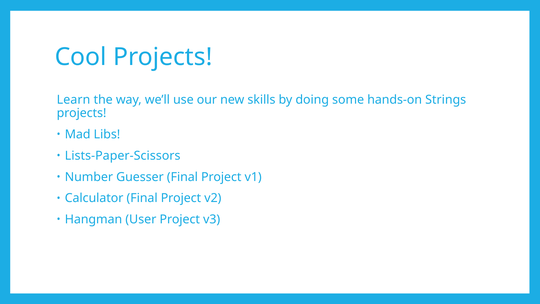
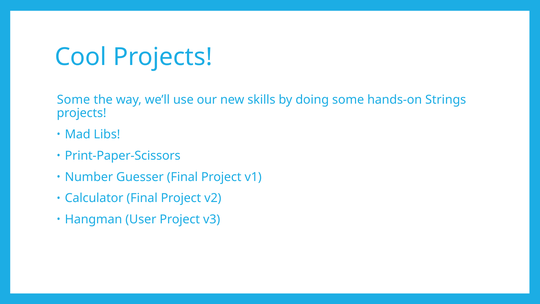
Learn: Learn -> Some (73, 100)
Lists-Paper-Scissors: Lists-Paper-Scissors -> Print-Paper-Scissors (123, 156)
